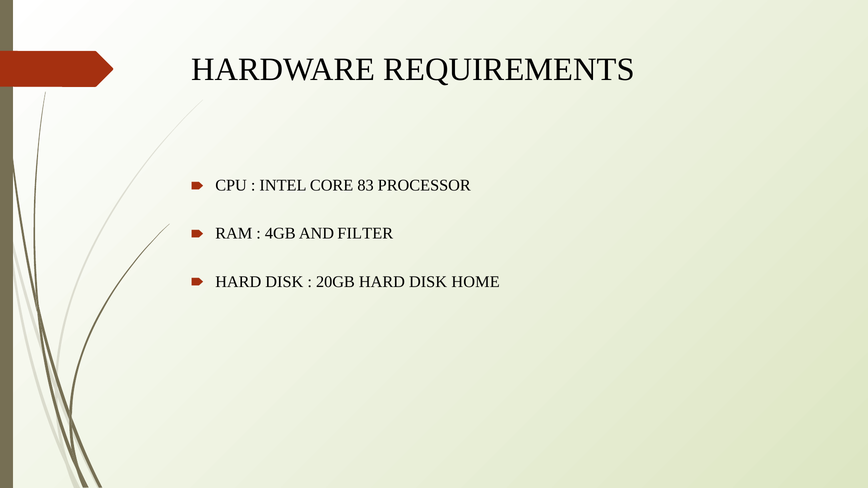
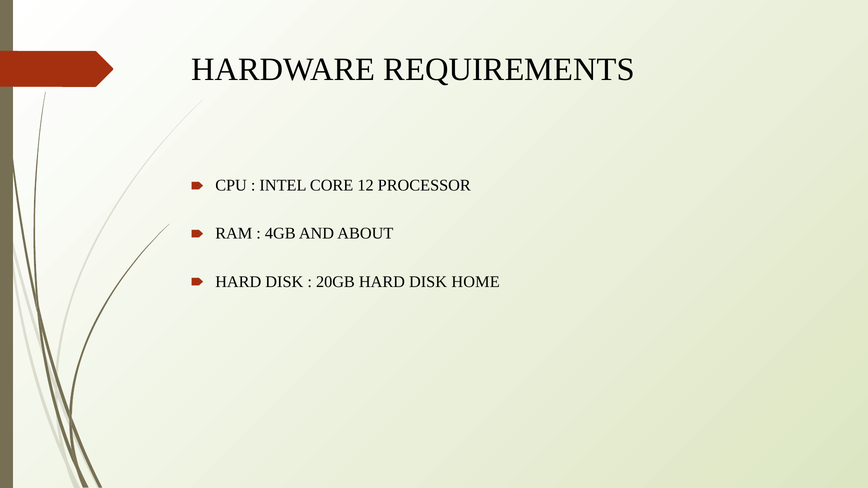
83: 83 -> 12 (366, 186)
FILTER: FILTER -> ABOUT (365, 234)
